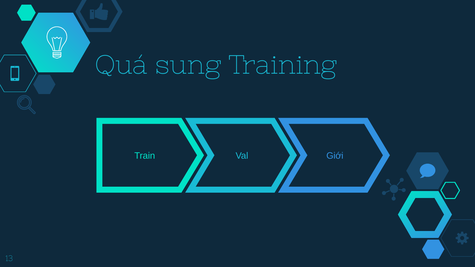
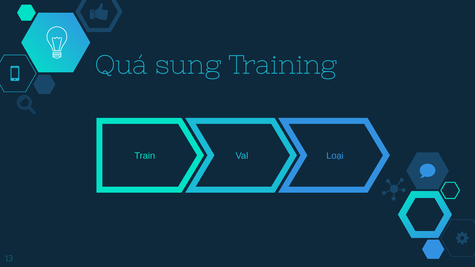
Giới: Giới -> Loại (335, 156)
